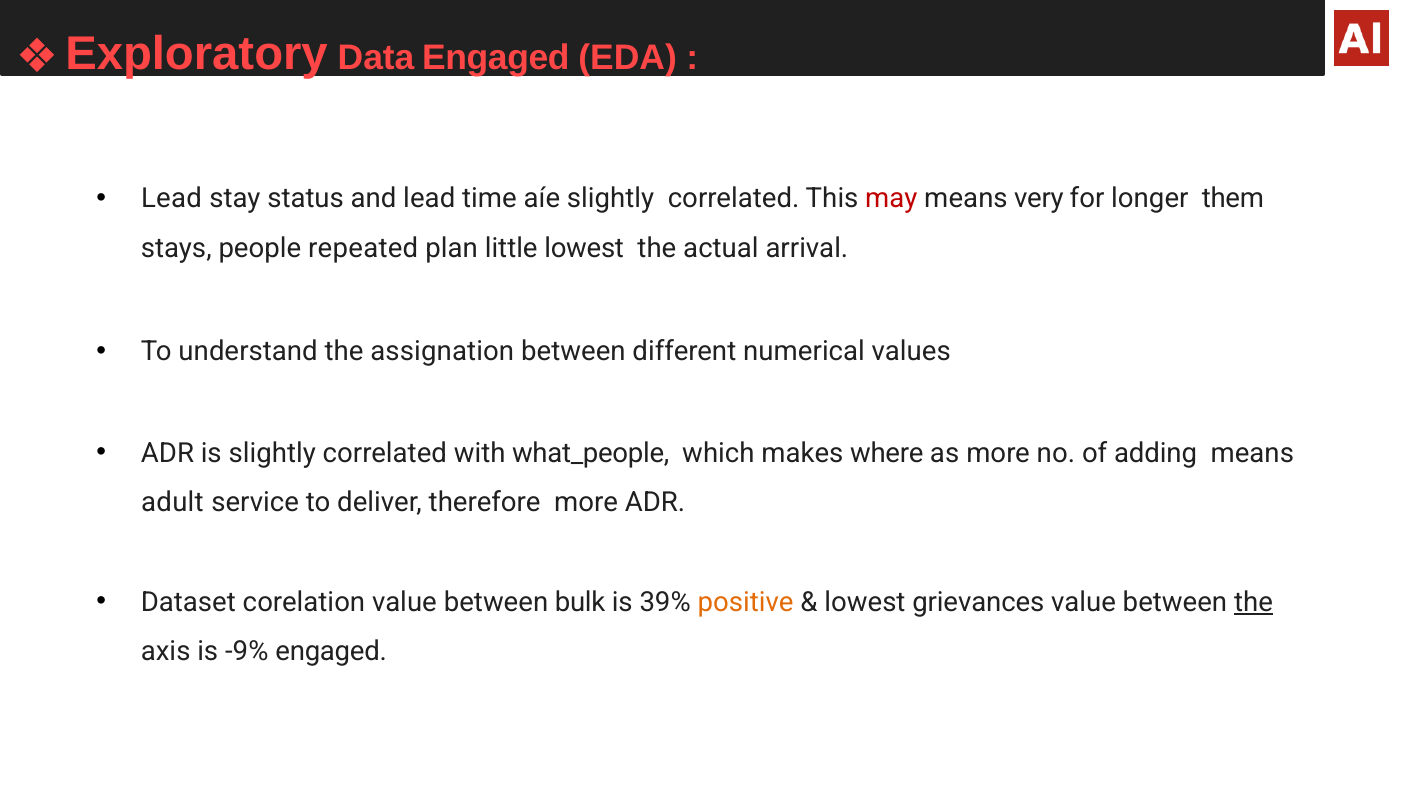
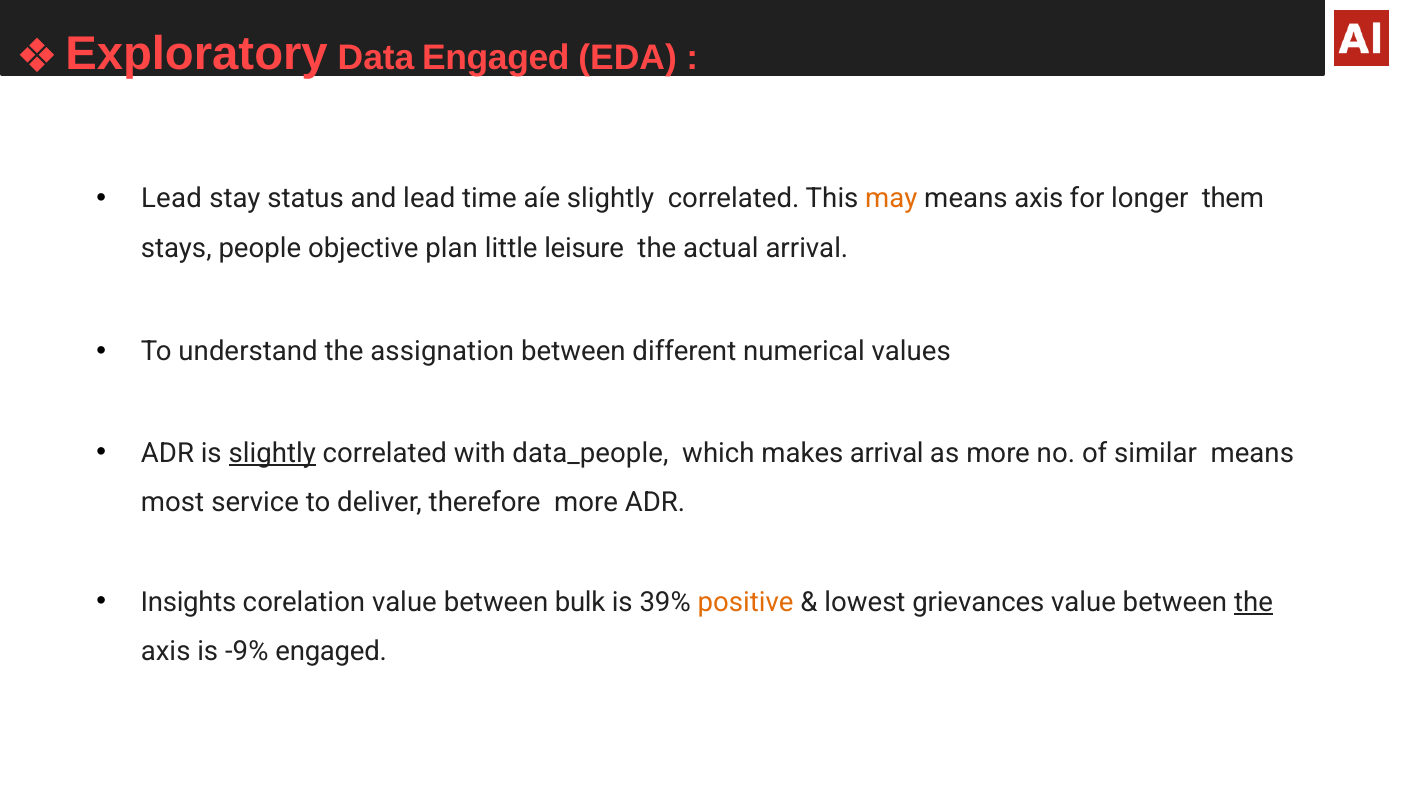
may colour: red -> orange (891, 199)
means very: very -> axis (1039, 199)
repeated: repeated -> objective (363, 248)
little lowest: lowest -> leisure (584, 248)
slightly underline: none -> present (272, 453)
what_people: what_people -> data_people (590, 453)
makes where: where -> arrival (887, 453)
adding: adding -> similar (1156, 453)
adult: adult -> most (173, 502)
Dataset: Dataset -> Insights (188, 602)
